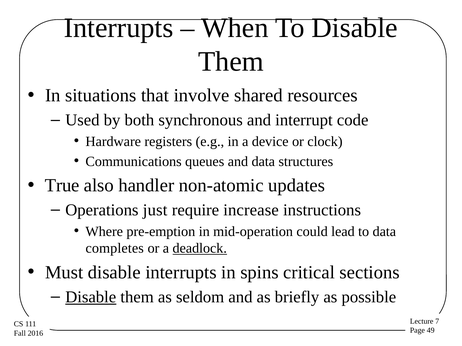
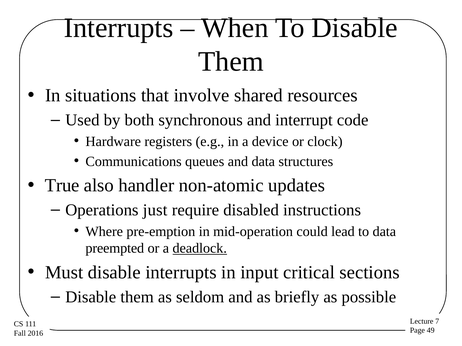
increase: increase -> disabled (251, 210)
completes: completes -> preempted (115, 249)
spins: spins -> input (259, 273)
Disable underline: present -> none (91, 297)
